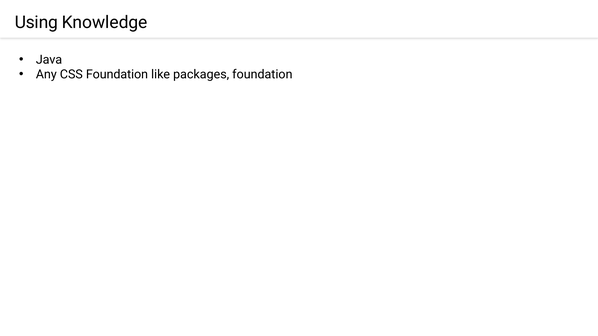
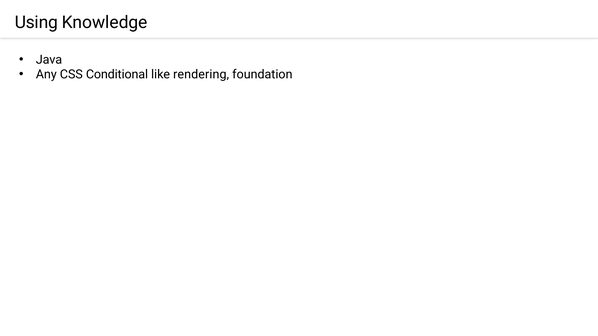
CSS Foundation: Foundation -> Conditional (117, 75)
packages: packages -> rendering (201, 75)
